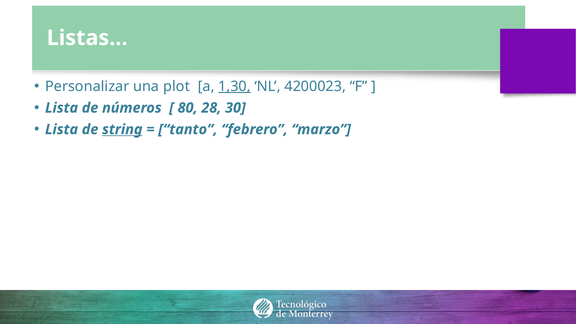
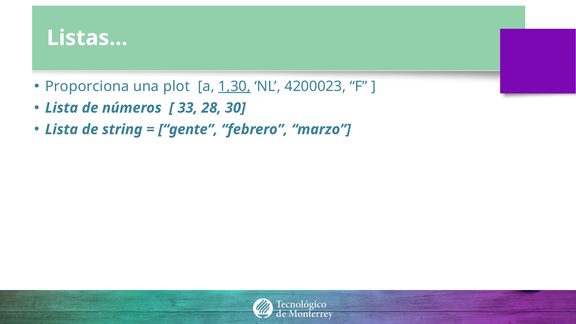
Personalizar: Personalizar -> Proporciona (87, 86)
80: 80 -> 33 (188, 108)
string underline: present -> none (122, 129)
tanto: tanto -> gente (188, 129)
